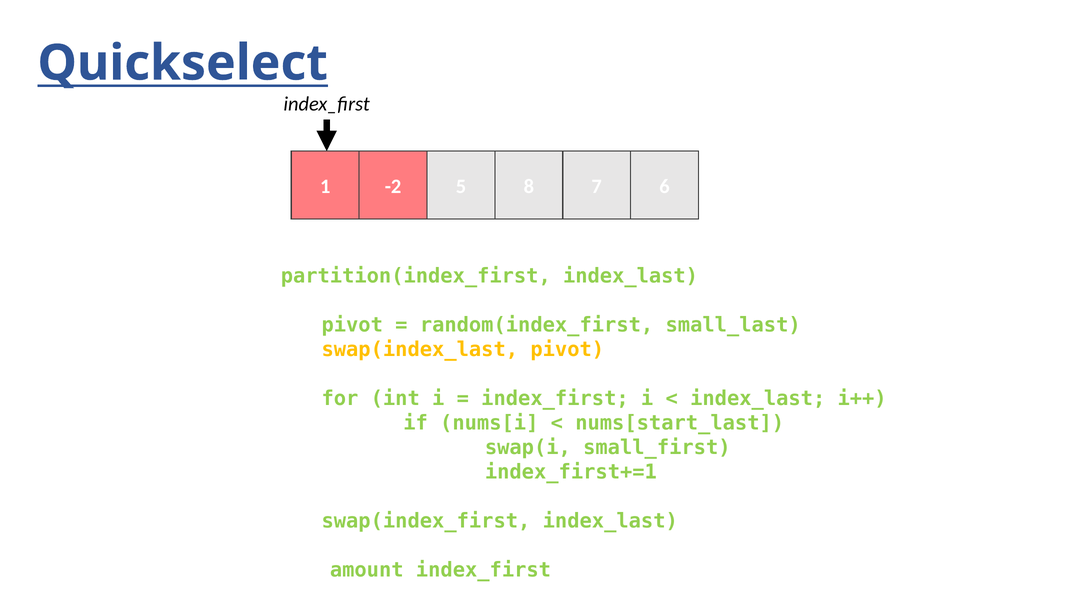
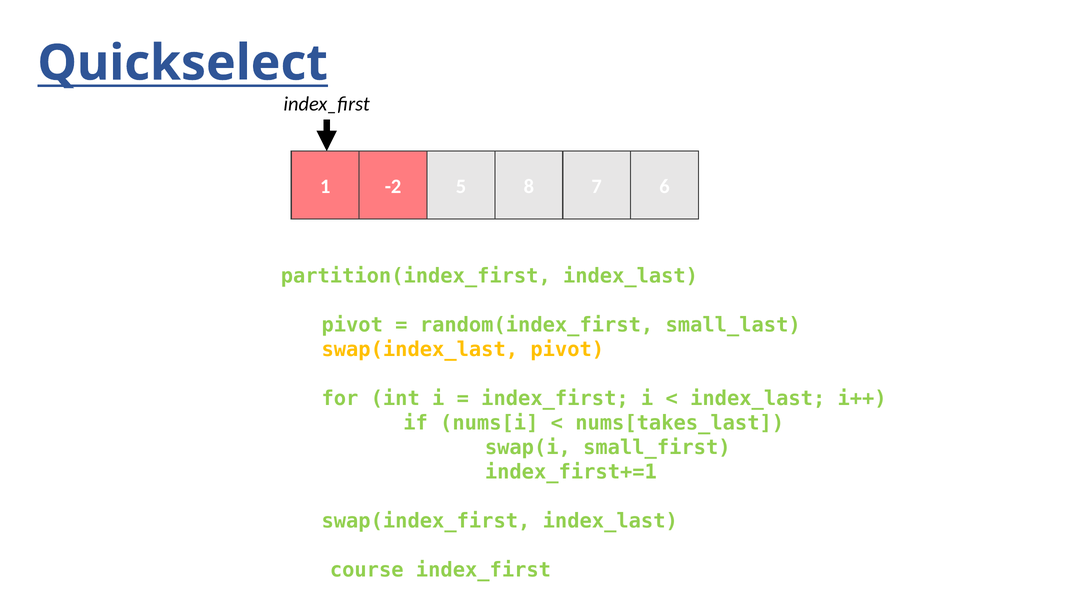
nums[start_last: nums[start_last -> nums[takes_last (680, 423)
amount: amount -> course (367, 570)
